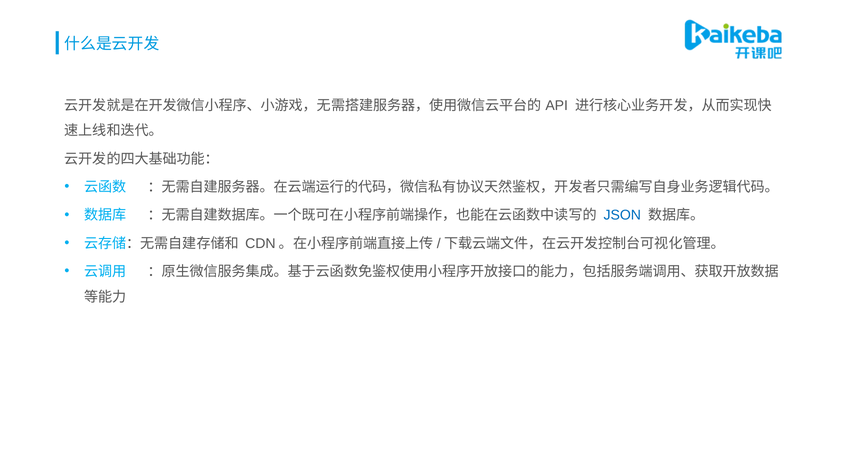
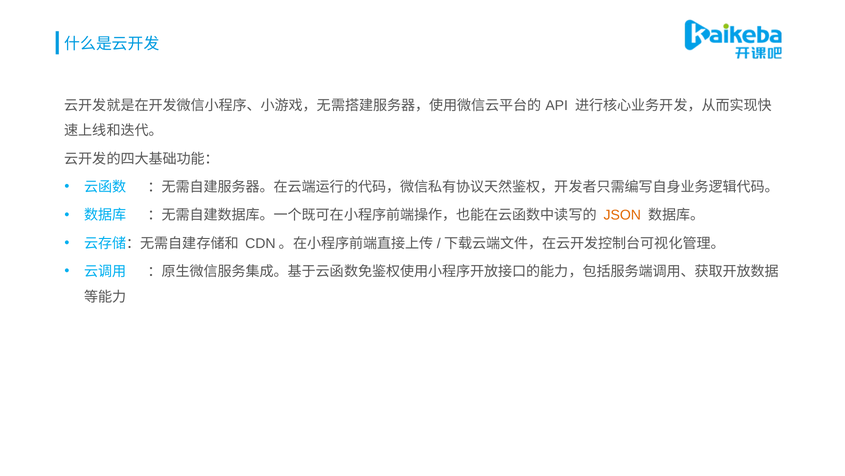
JSON colour: blue -> orange (622, 215)
